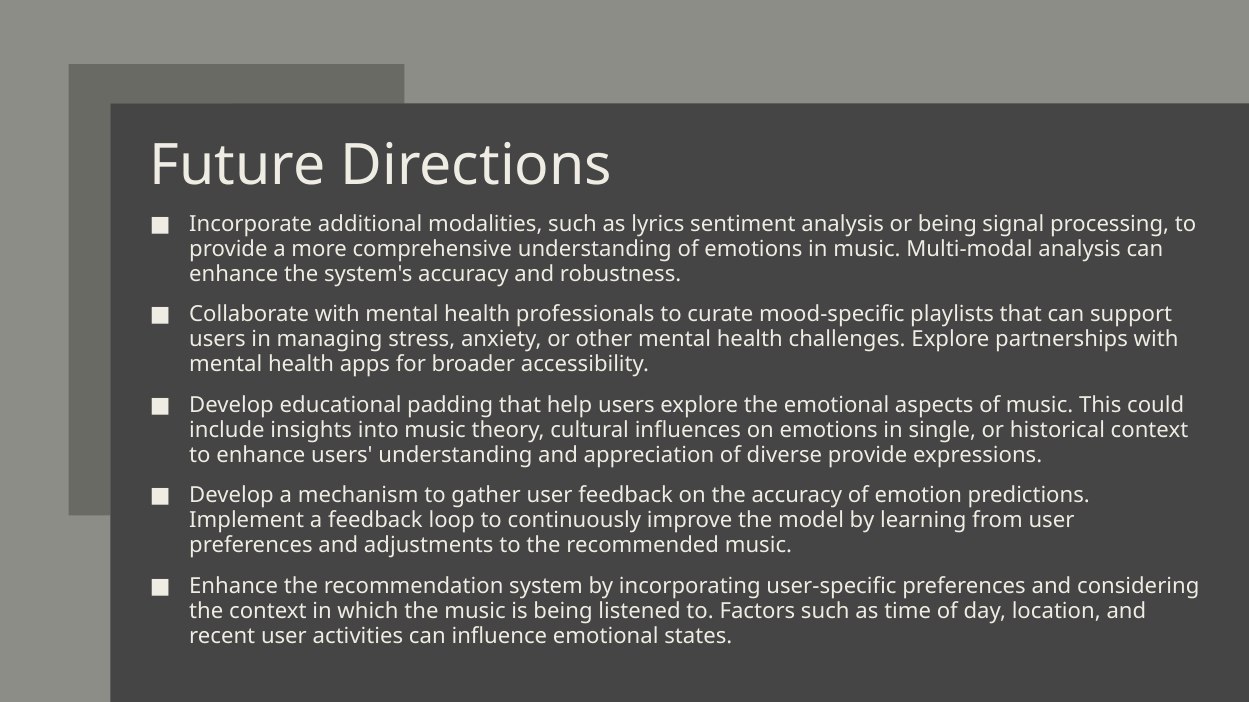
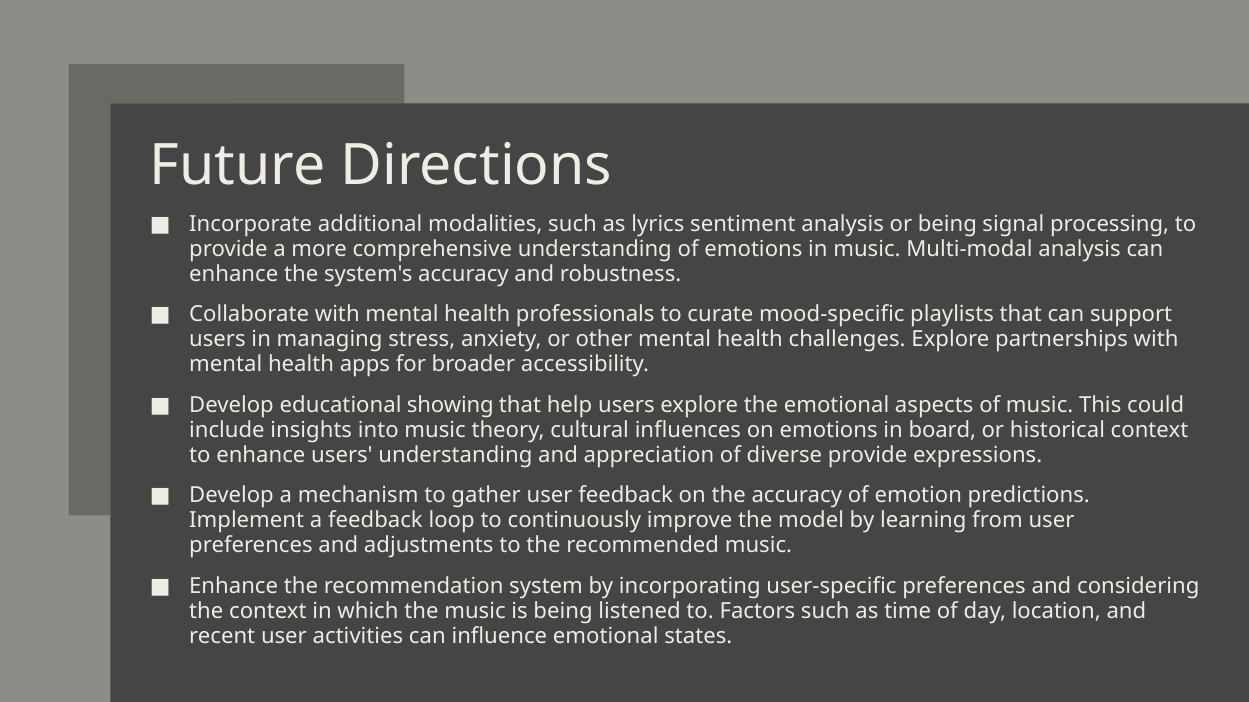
padding: padding -> showing (450, 405)
single: single -> board (942, 430)
